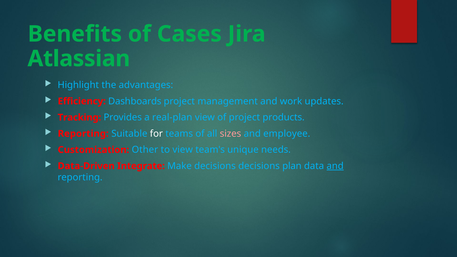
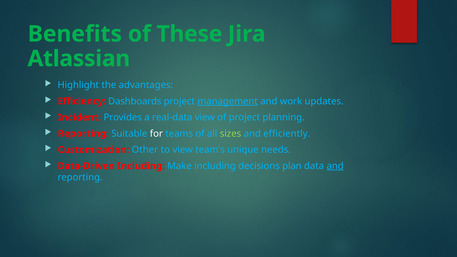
Cases: Cases -> These (189, 34)
management underline: none -> present (228, 101)
Tracking: Tracking -> Incident (79, 117)
real-plan: real-plan -> real-data (172, 117)
products: products -> planning (284, 117)
sizes colour: pink -> light green (231, 134)
employee: employee -> efficiently (287, 134)
Data-Driven Integrate: Integrate -> Including (141, 166)
Make decisions: decisions -> including (215, 166)
